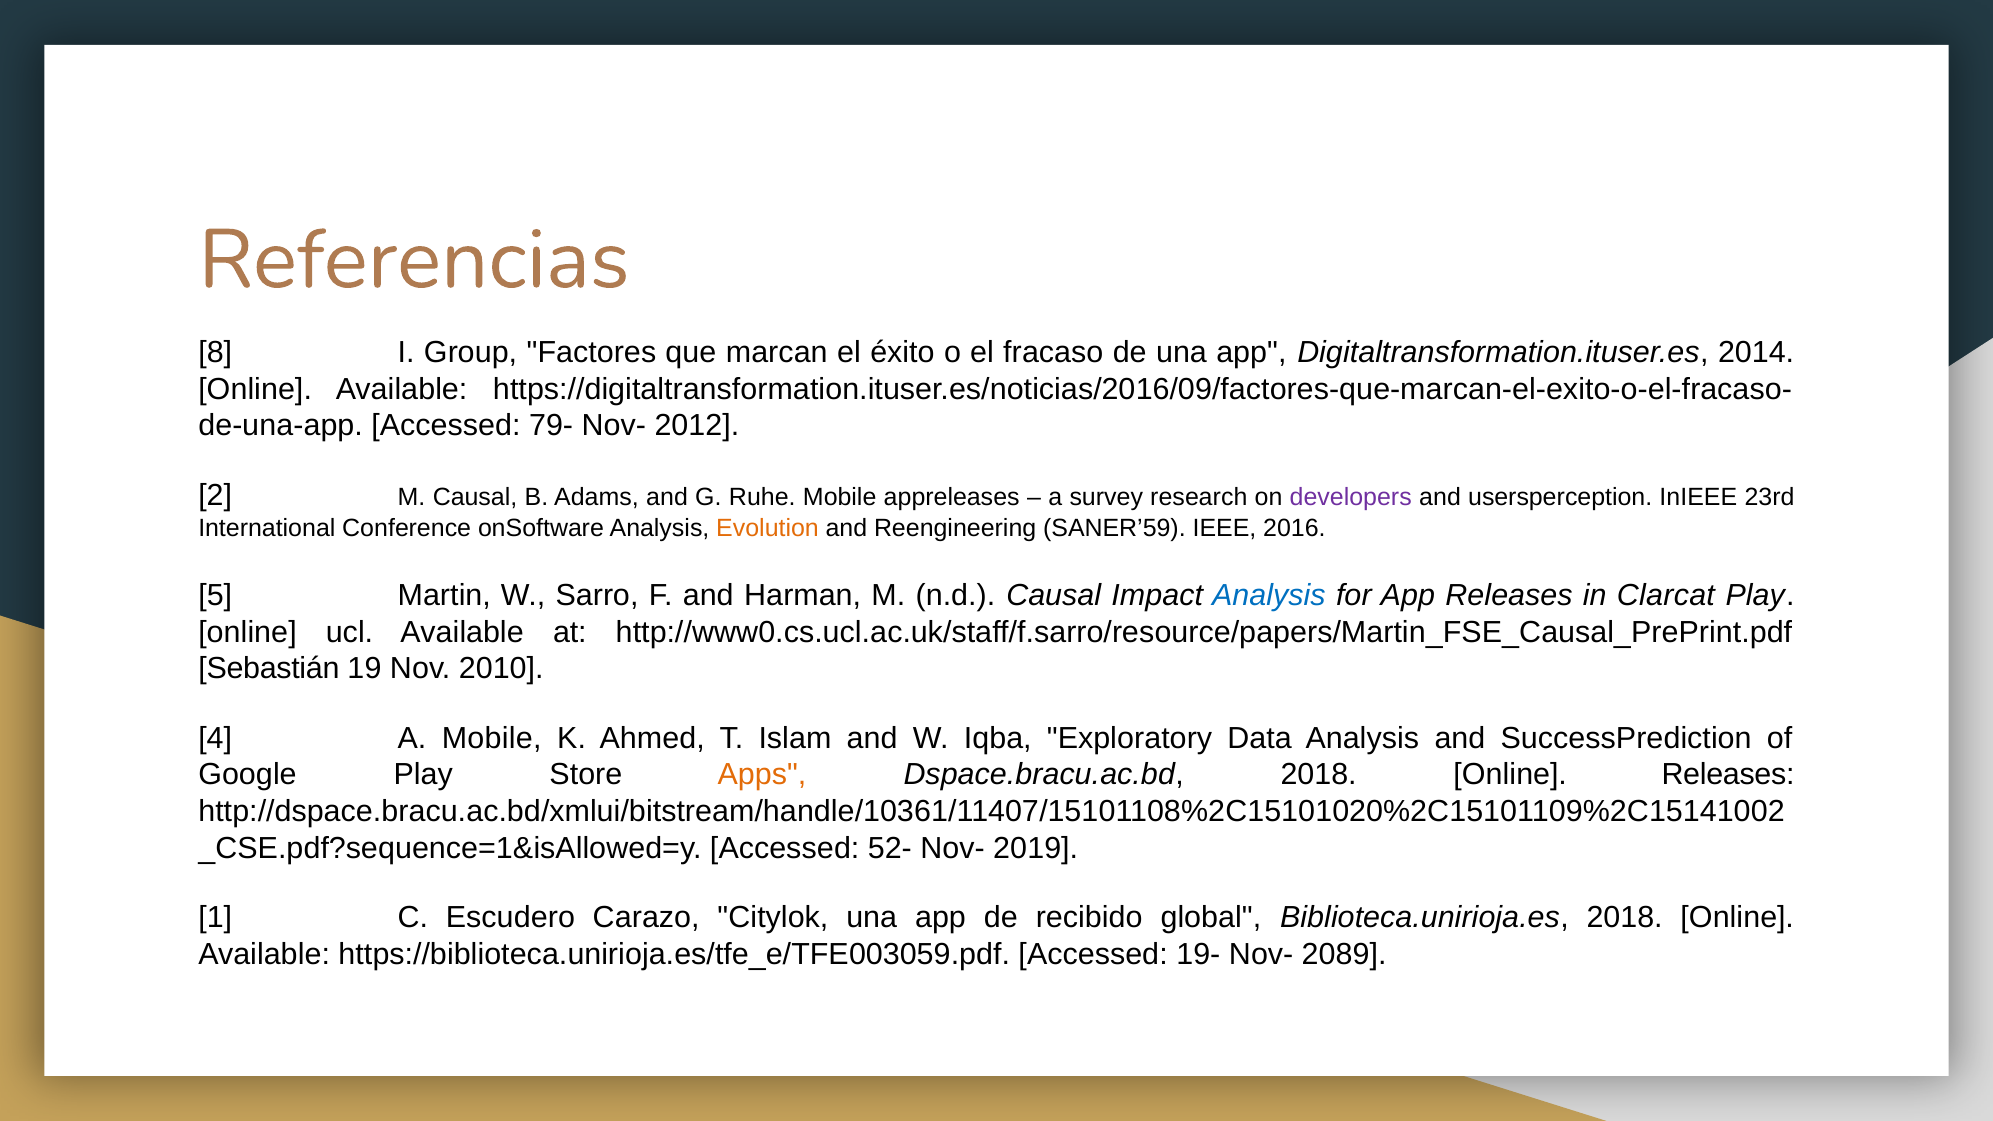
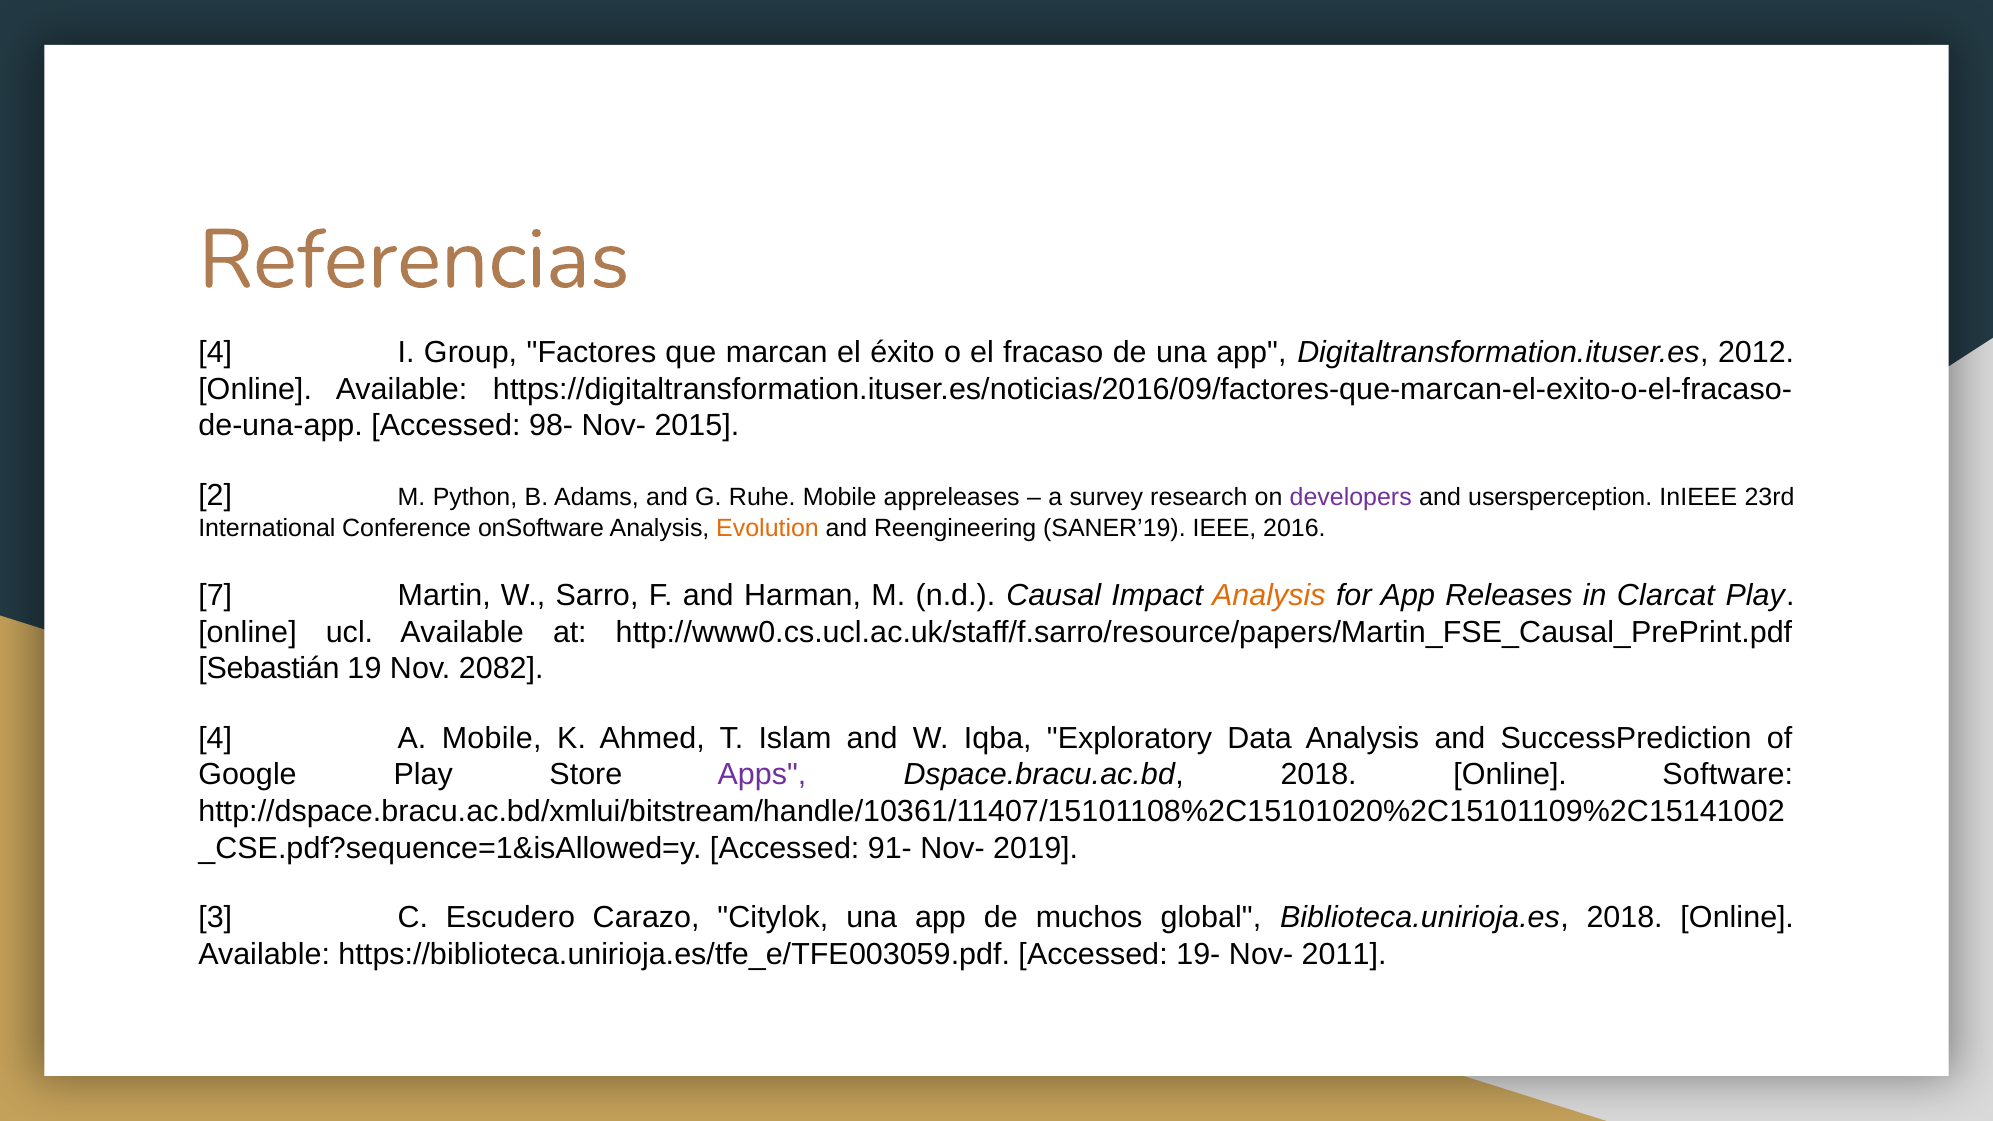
8: 8 -> 4 (215, 353)
2014: 2014 -> 2012 (1756, 353)
79-: 79- -> 98- (551, 426)
2012: 2012 -> 2015 (697, 426)
M Causal: Causal -> Python (475, 498)
SANER’59: SANER’59 -> SANER’19 (1114, 529)
5: 5 -> 7 (215, 595)
Analysis colour: blue -> orange (1269, 595)
2010: 2010 -> 2082 (501, 669)
Apps colour: orange -> purple (762, 775)
Online Releases: Releases -> Software (1728, 775)
52-: 52- -> 91- (890, 848)
1: 1 -> 3 (215, 918)
recibido: recibido -> muchos (1089, 918)
2089: 2089 -> 2011 (1344, 954)
